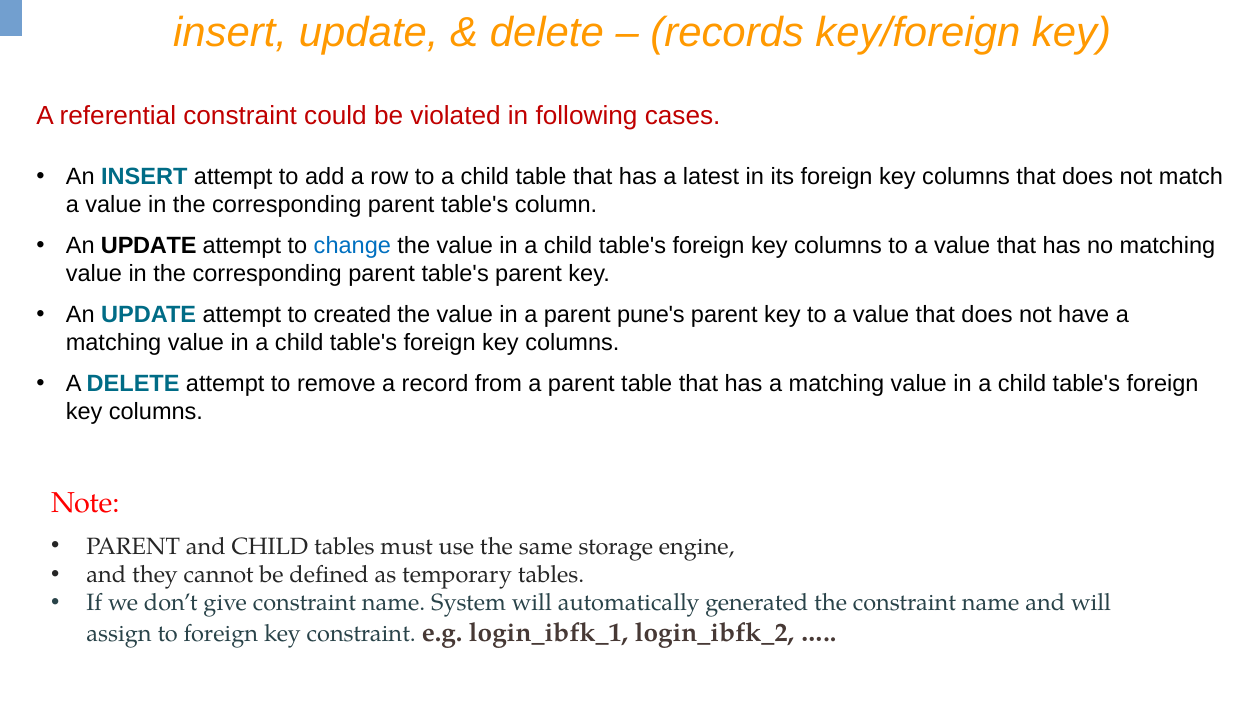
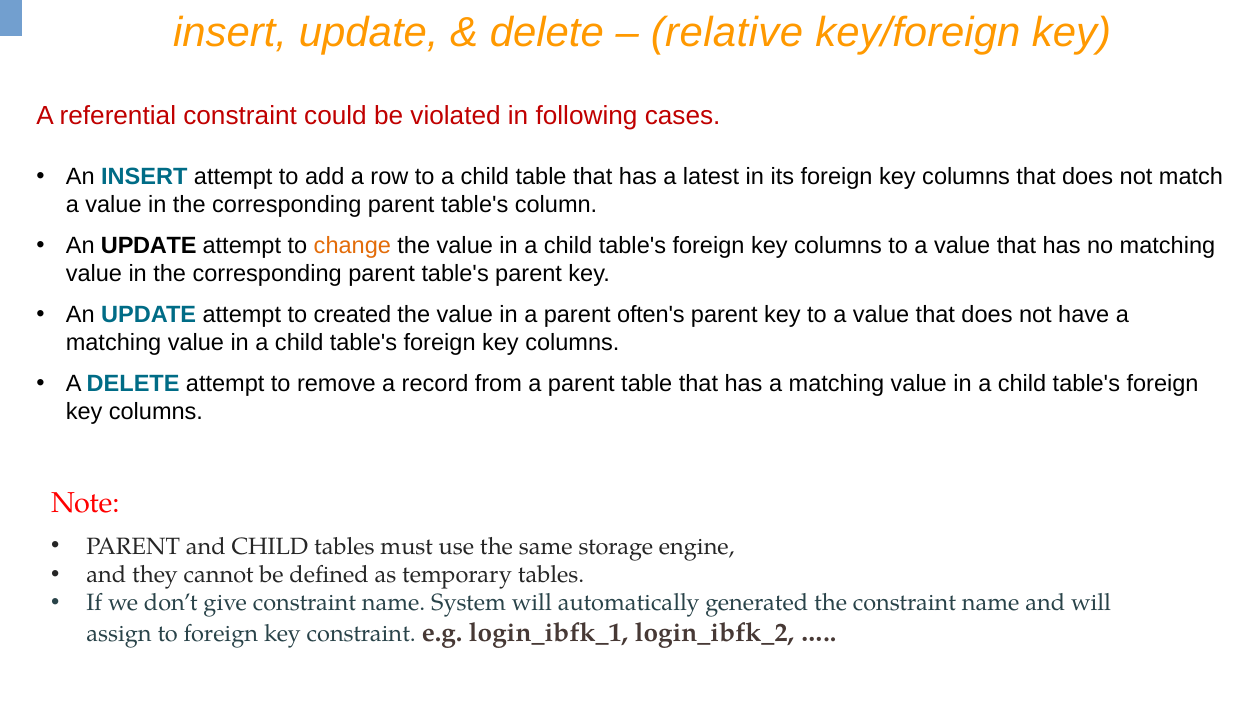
records: records -> relative (727, 33)
change colour: blue -> orange (352, 246)
pune's: pune's -> often's (651, 315)
